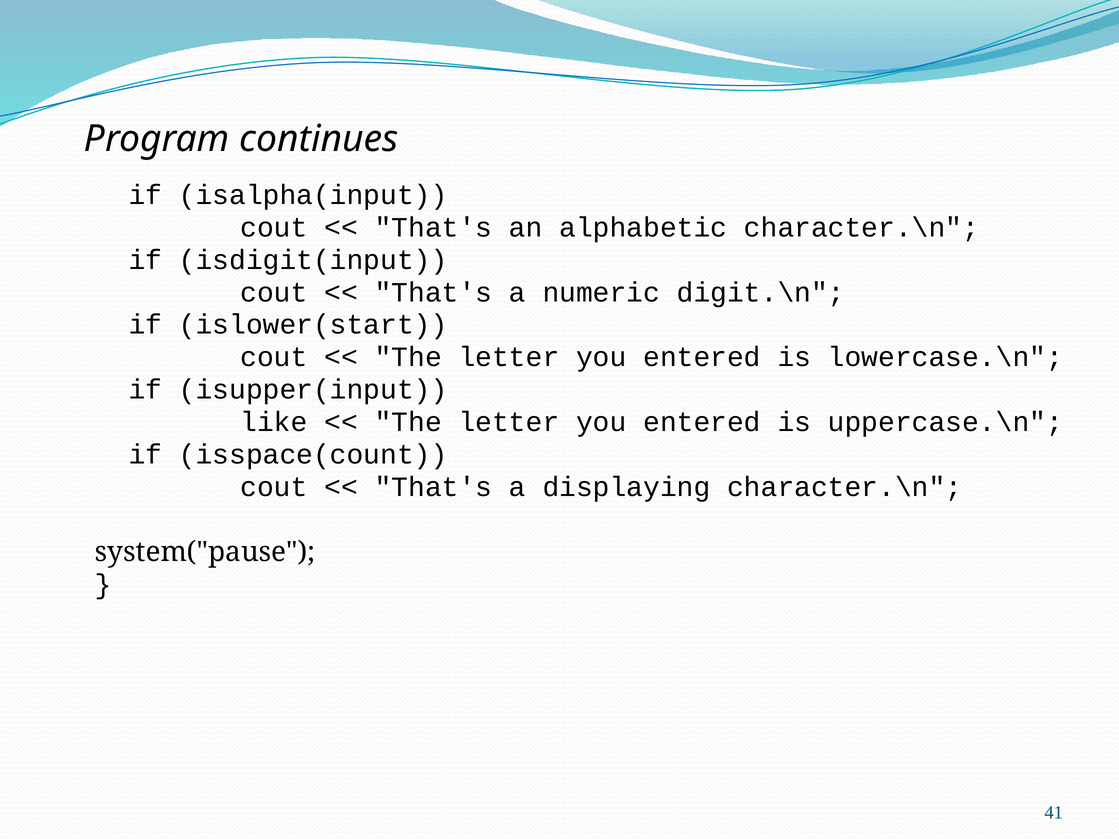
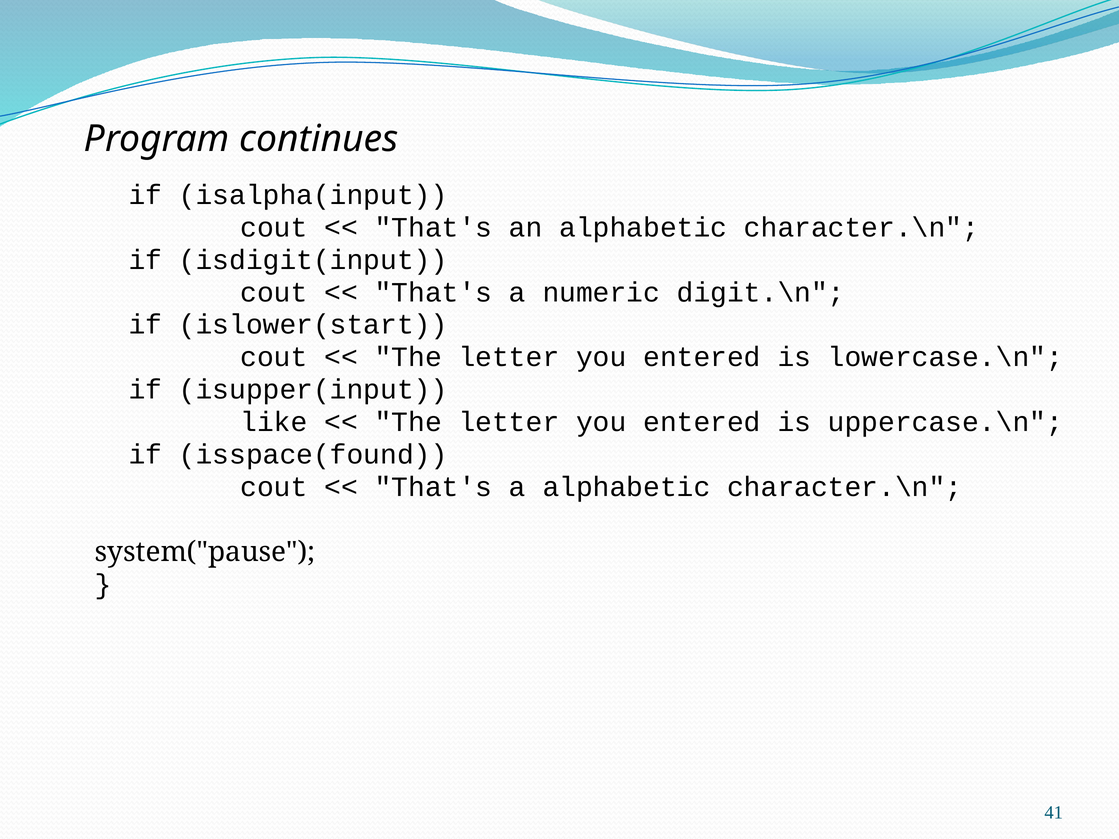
isspace(count: isspace(count -> isspace(found (313, 455)
a displaying: displaying -> alphabetic (626, 487)
